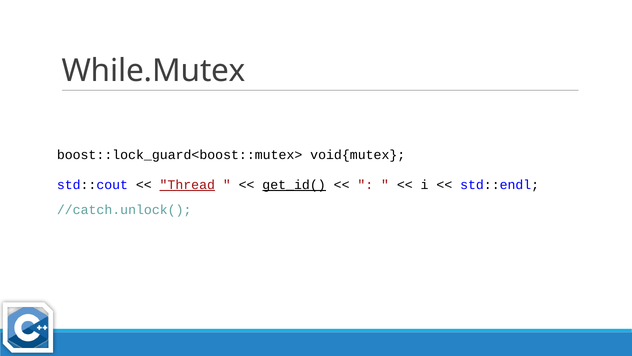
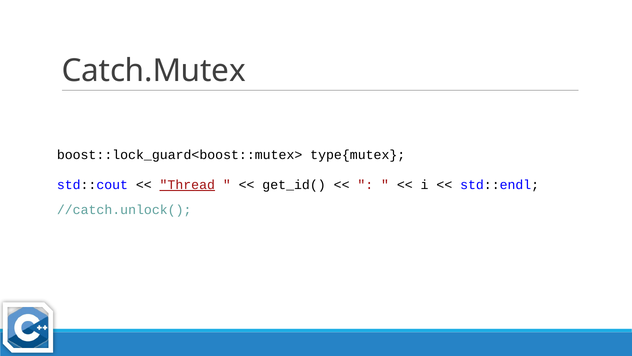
While.Mutex: While.Mutex -> Catch.Mutex (154, 71)
void{mutex: void{mutex -> type{mutex (358, 154)
get_id( underline: present -> none (294, 185)
